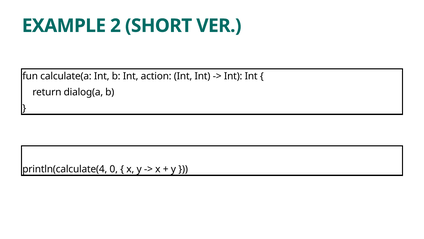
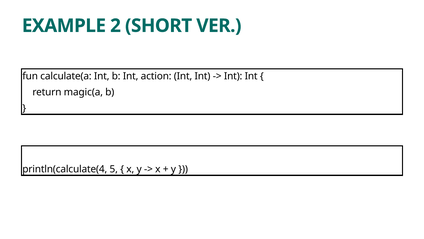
dialog(a: dialog(a -> magic(a (83, 92)
0: 0 -> 5 (114, 169)
